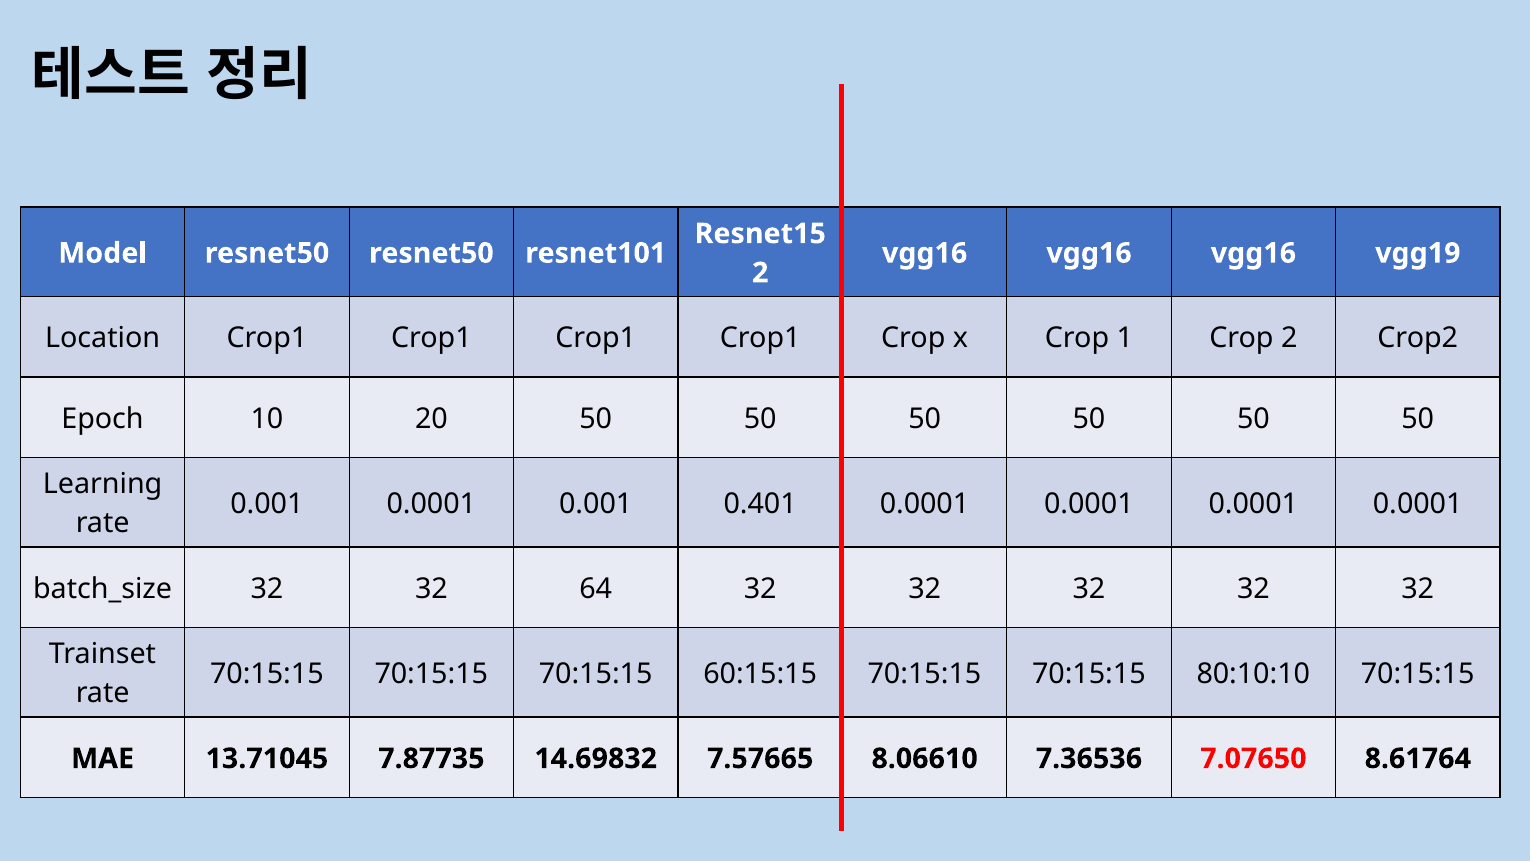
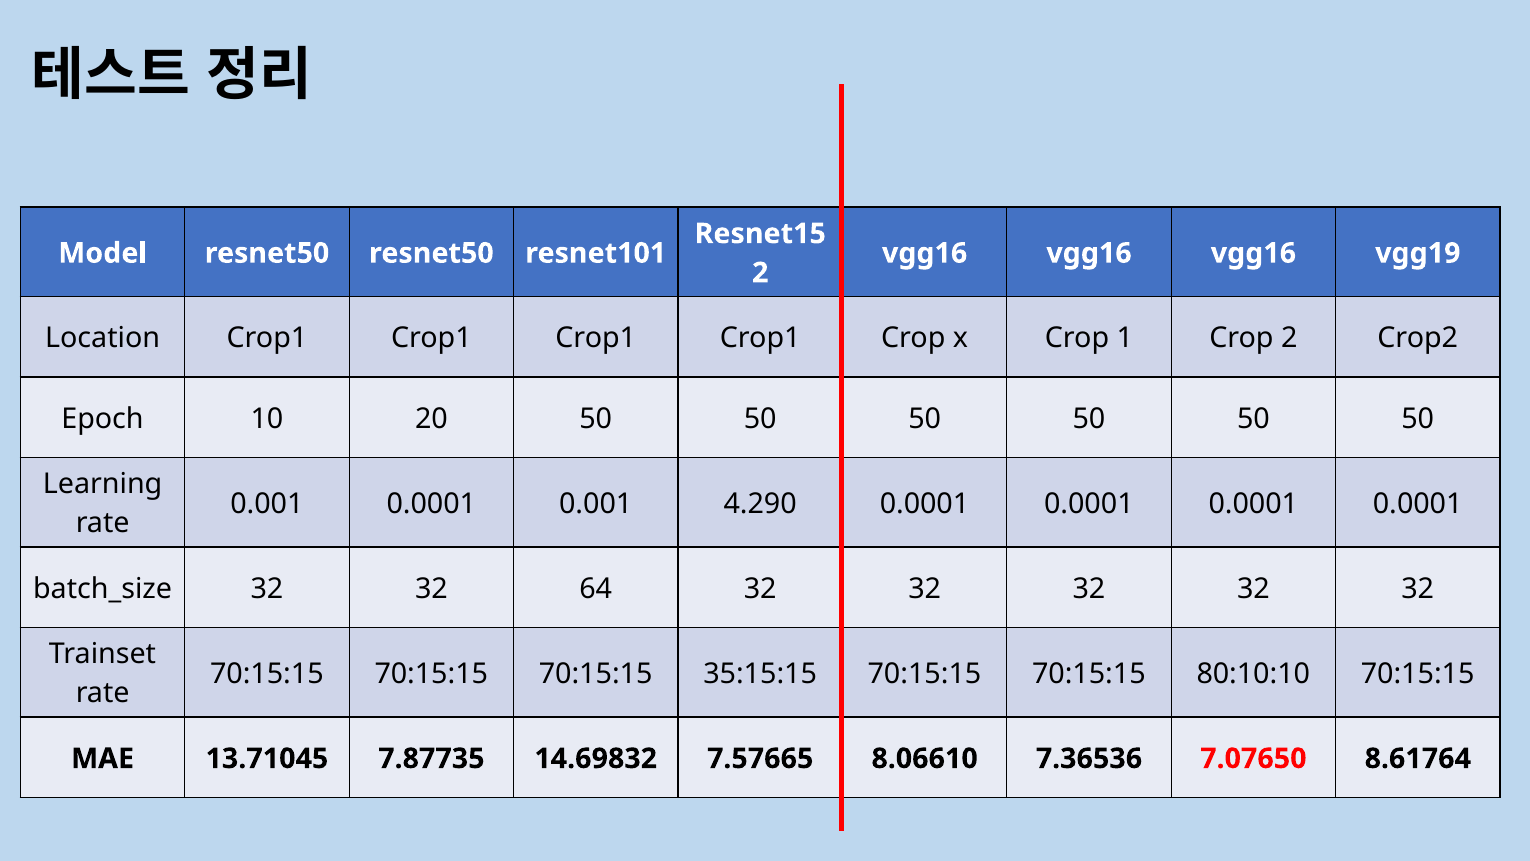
0.401: 0.401 -> 4.290 (760, 503)
60:15:15: 60:15:15 -> 35:15:15 (760, 673)
